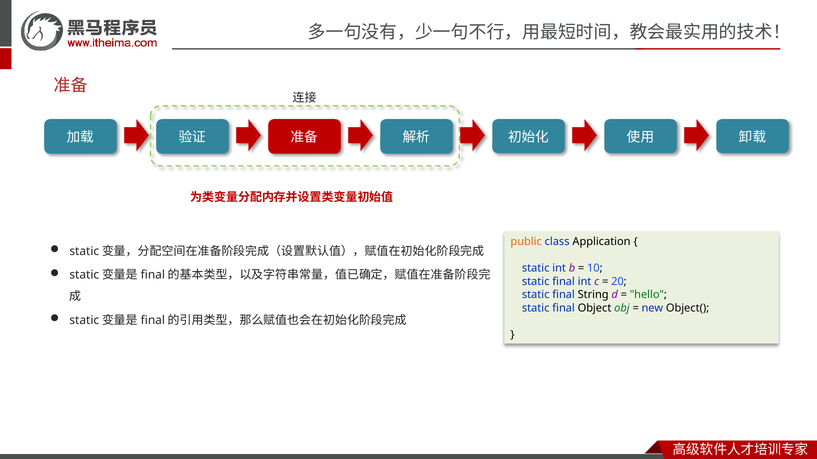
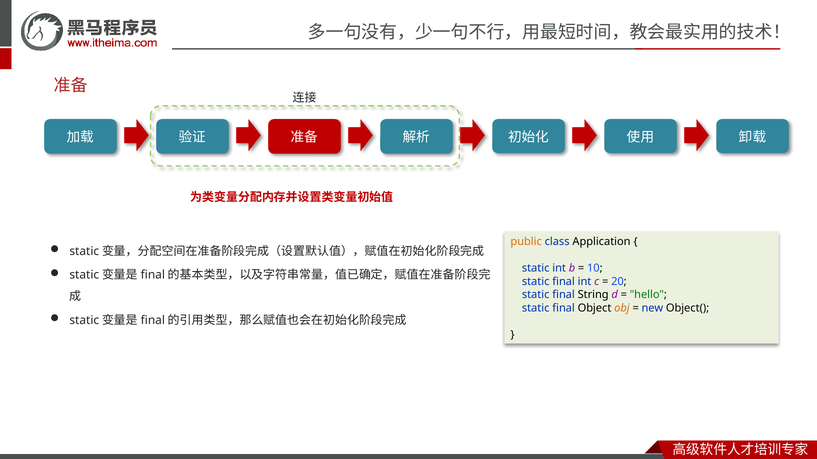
obj colour: green -> orange (622, 308)
